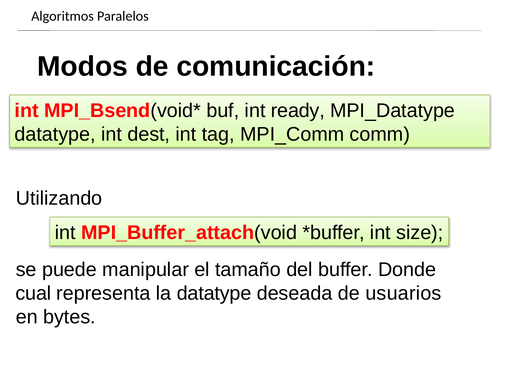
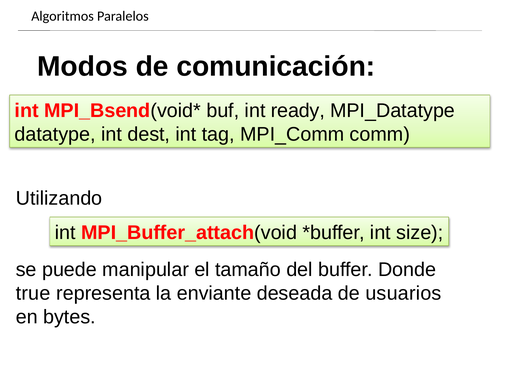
cual: cual -> true (33, 293)
la datatype: datatype -> enviante (214, 293)
